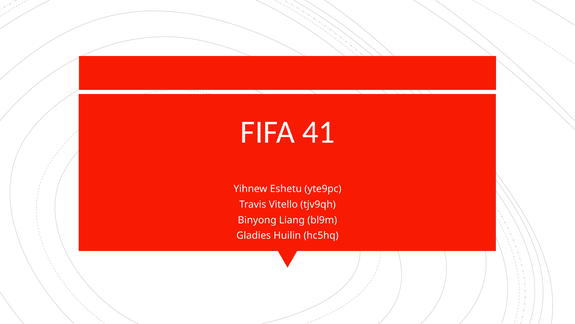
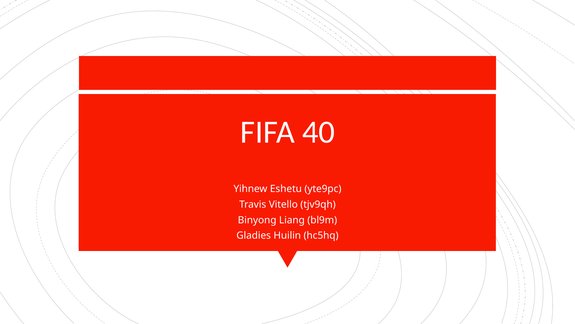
41: 41 -> 40 (319, 132)
